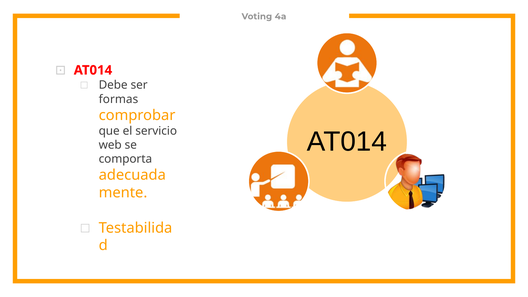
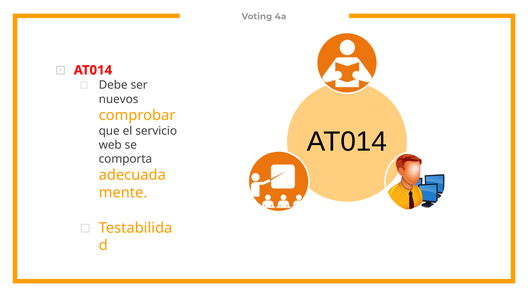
formas: formas -> nuevos (119, 99)
